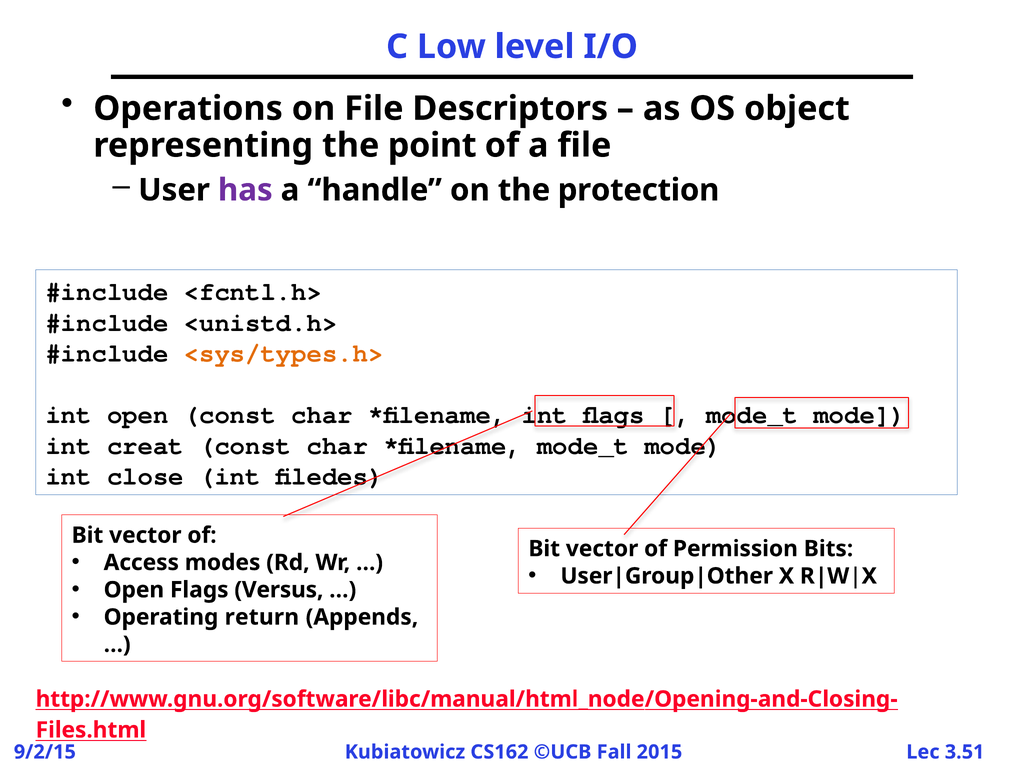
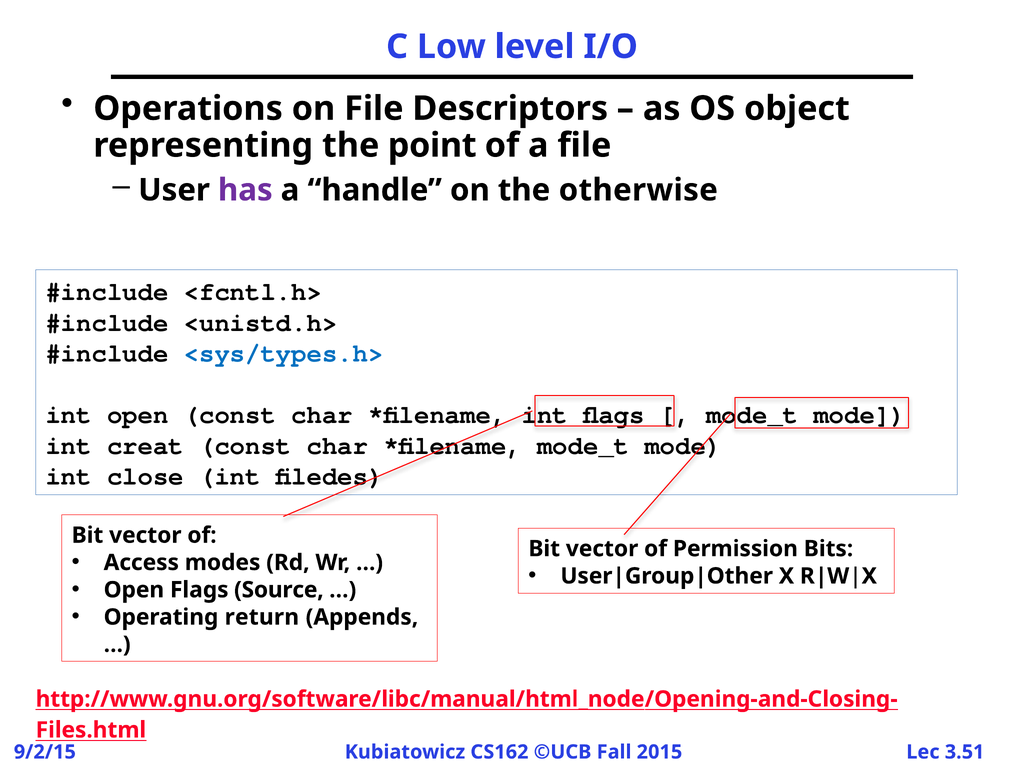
protection: protection -> otherwise (638, 190)
<sys/types.h> colour: orange -> blue (284, 353)
Versus: Versus -> Source (279, 590)
